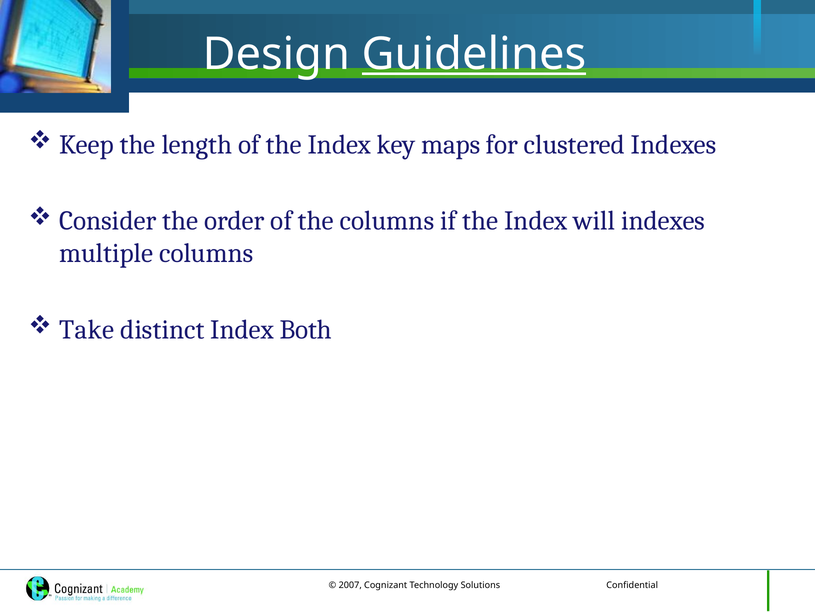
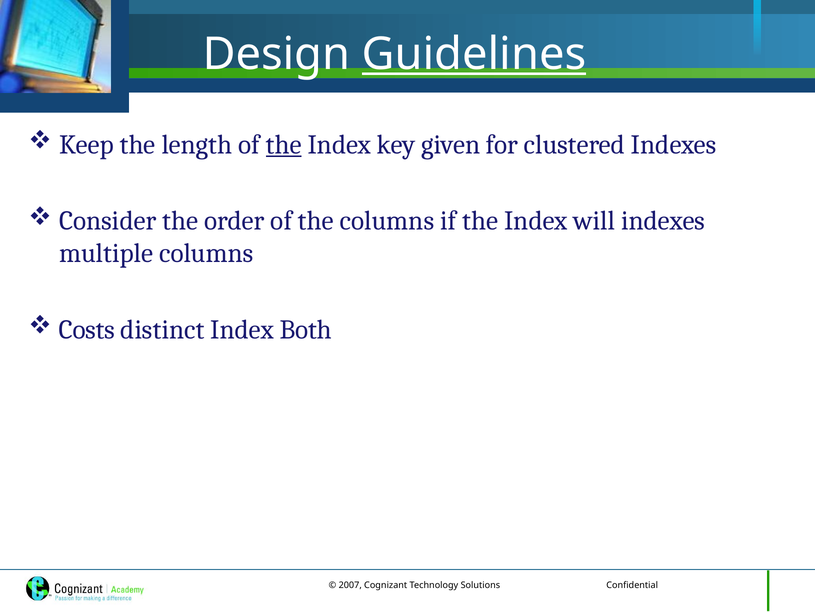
the underline: none -> present (284, 145)
maps: maps -> given (451, 145)
Take: Take -> Costs (87, 329)
